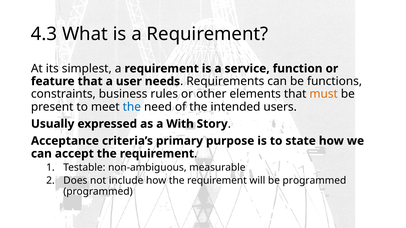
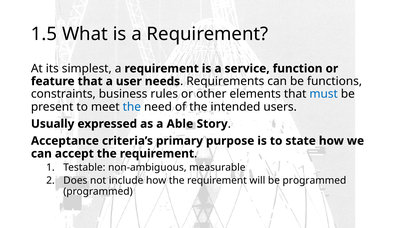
4.3: 4.3 -> 1.5 (44, 34)
must colour: orange -> blue (324, 94)
With: With -> Able (180, 124)
